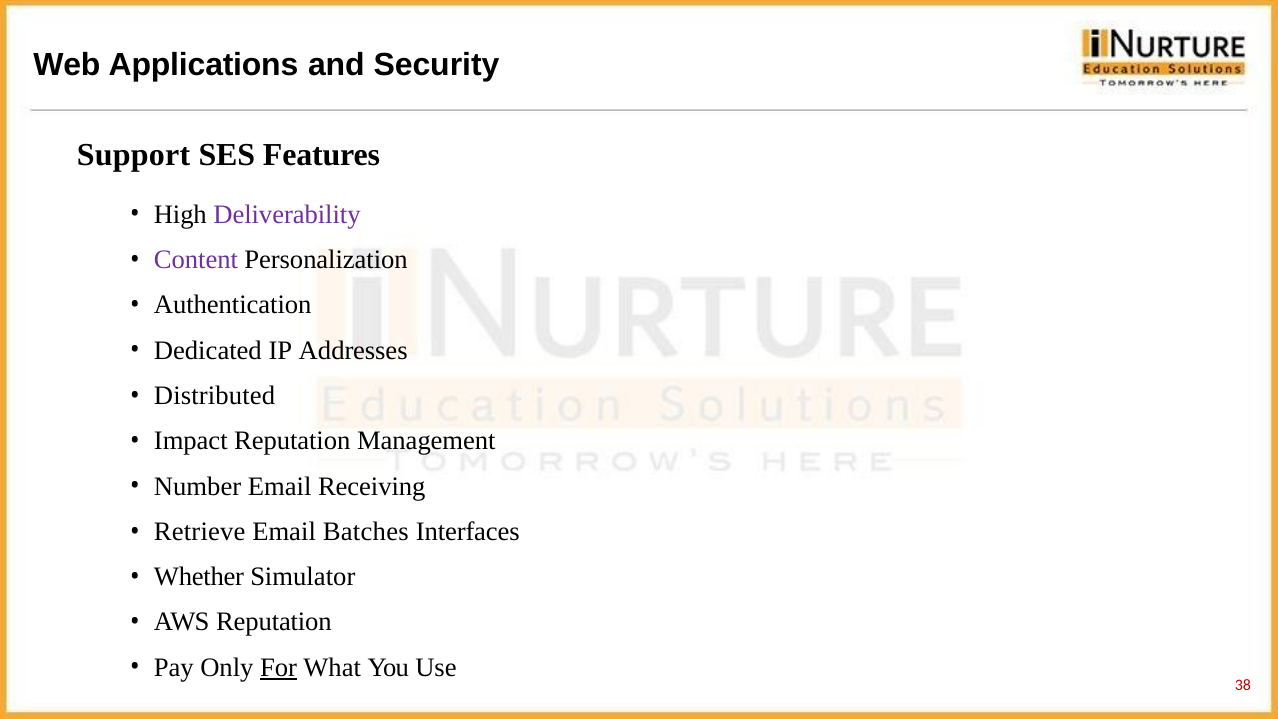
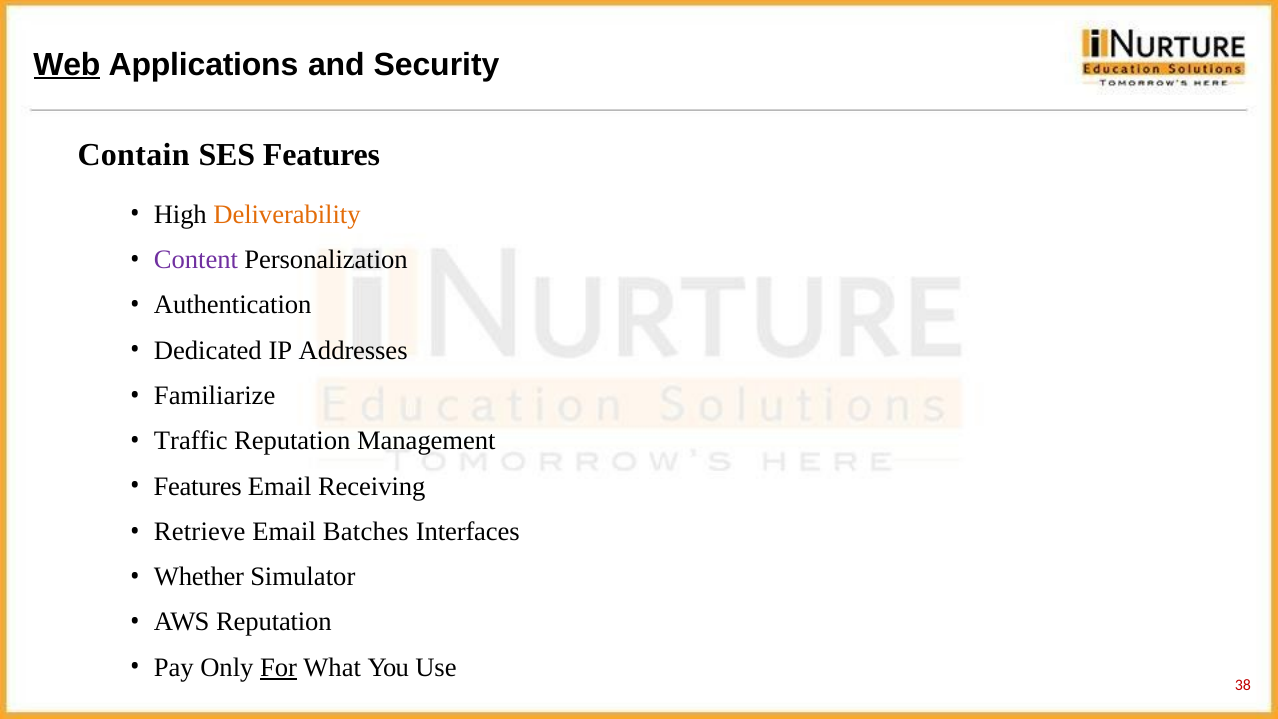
Web underline: none -> present (67, 65)
Support: Support -> Contain (134, 155)
Deliverability colour: purple -> orange (287, 214)
Distributed: Distributed -> Familiarize (215, 396)
Impact: Impact -> Traffic (191, 441)
Number: Number -> Features (198, 486)
